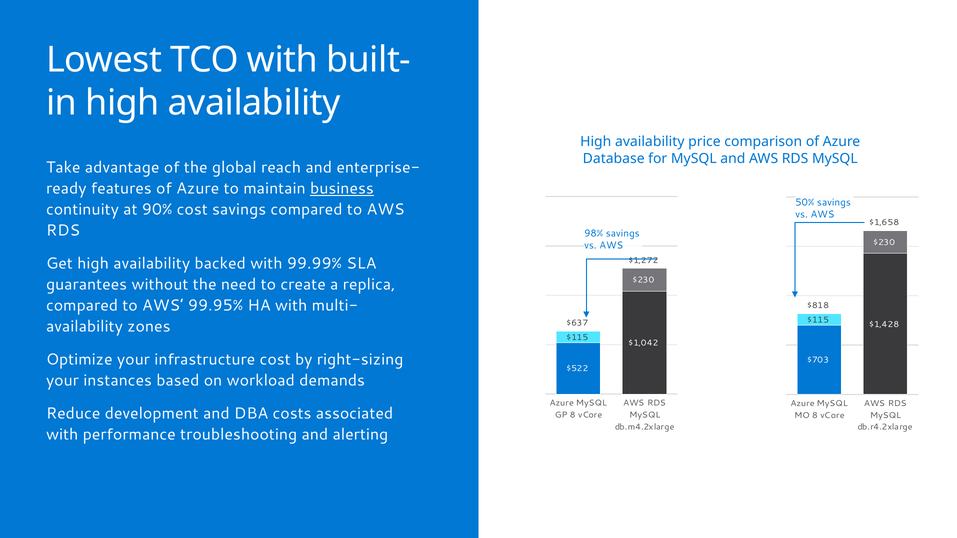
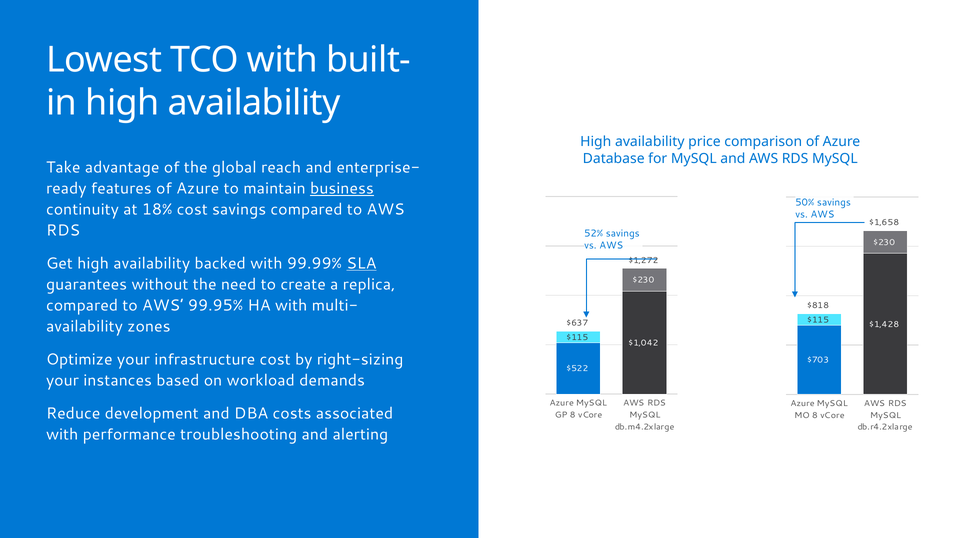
90%: 90% -> 18% (157, 210)
98%: 98% -> 52% (594, 234)
SLA underline: none -> present (361, 264)
